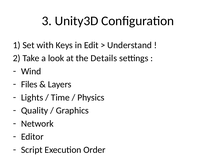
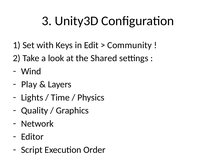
Understand: Understand -> Community (130, 45)
Details: Details -> Shared (104, 58)
Files: Files -> Play (29, 84)
